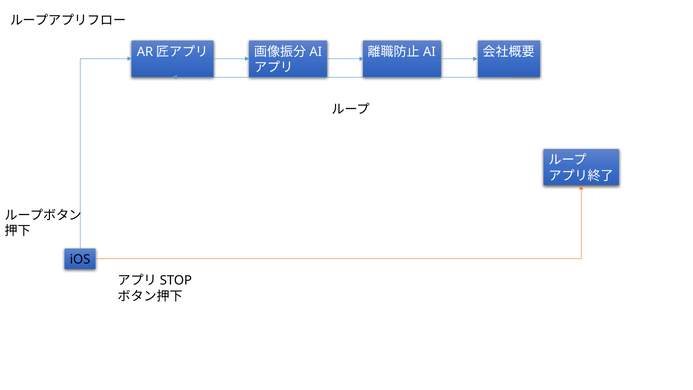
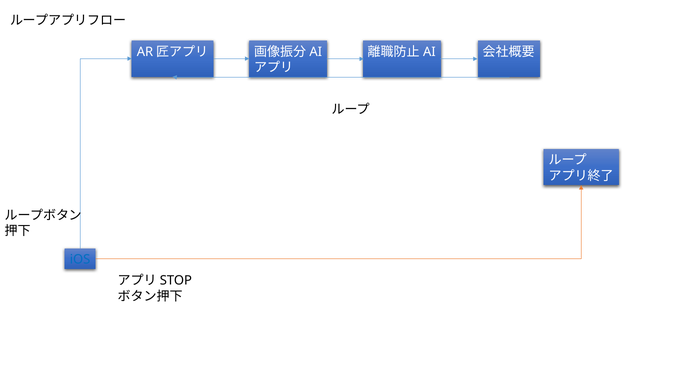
iOS colour: black -> blue (80, 260)
